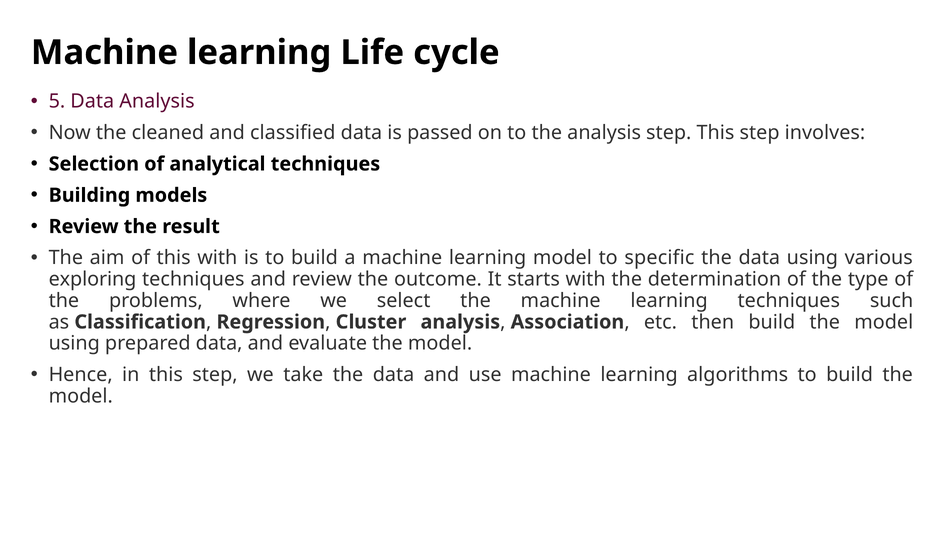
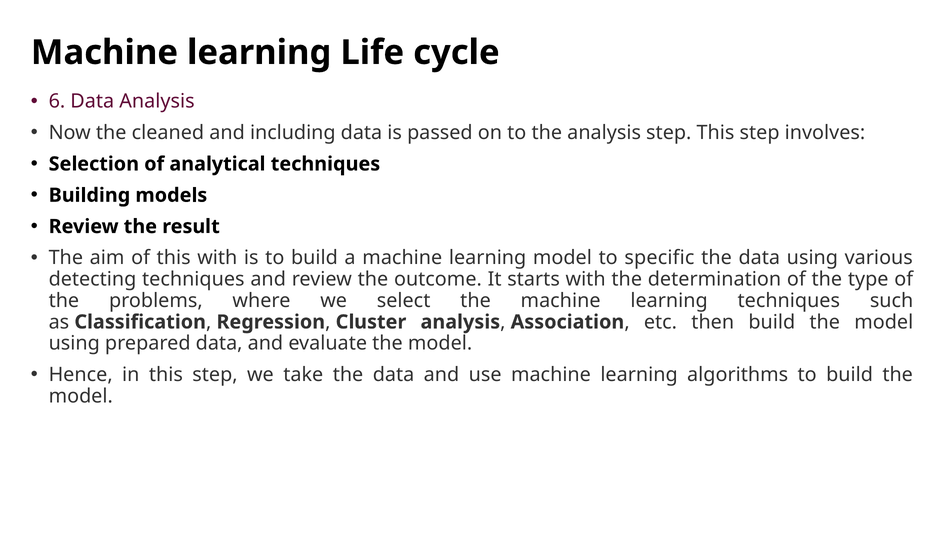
5: 5 -> 6 (57, 101)
classified: classified -> including (293, 133)
exploring: exploring -> detecting (92, 279)
